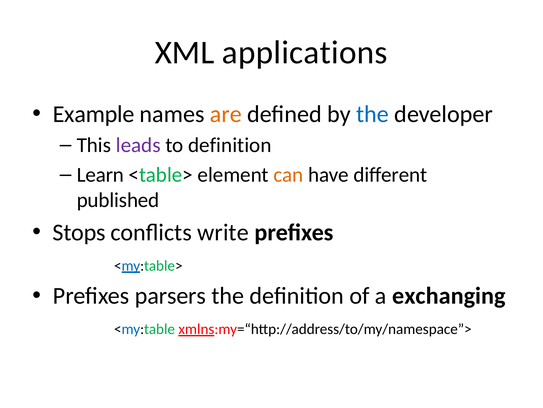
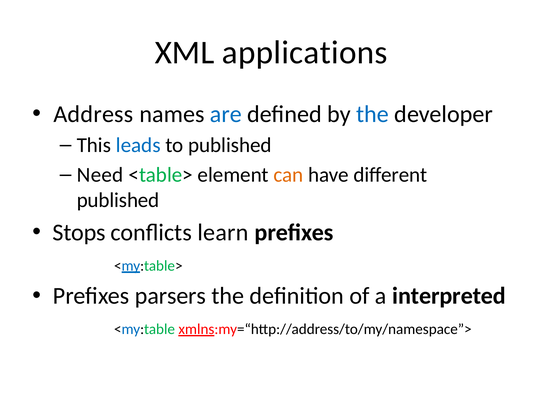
Example: Example -> Address (93, 114)
are colour: orange -> blue (226, 114)
leads colour: purple -> blue (138, 145)
to definition: definition -> published (230, 145)
Learn: Learn -> Need (100, 175)
write: write -> learn (223, 232)
exchanging: exchanging -> interpreted (449, 295)
